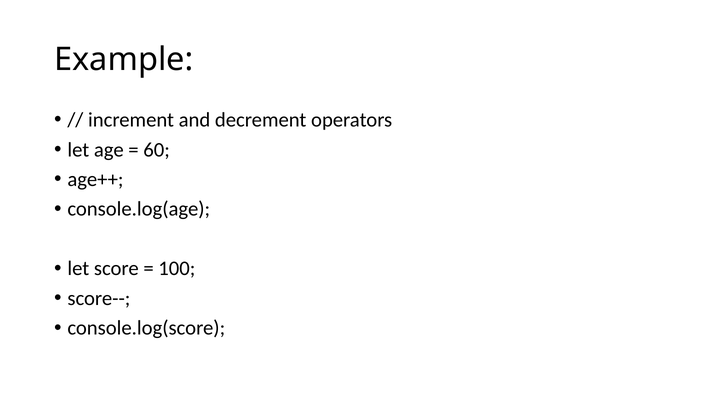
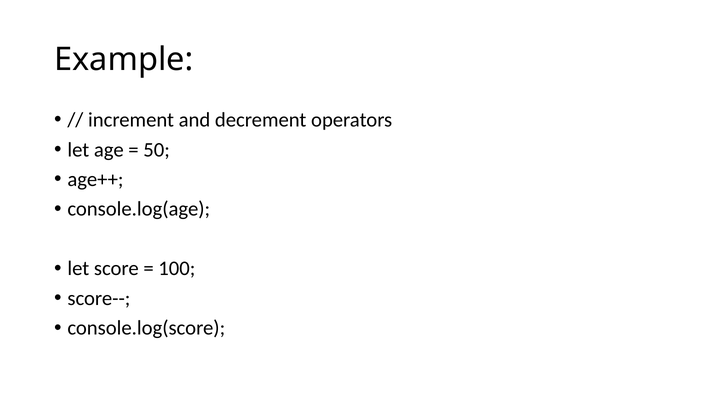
60: 60 -> 50 (157, 150)
